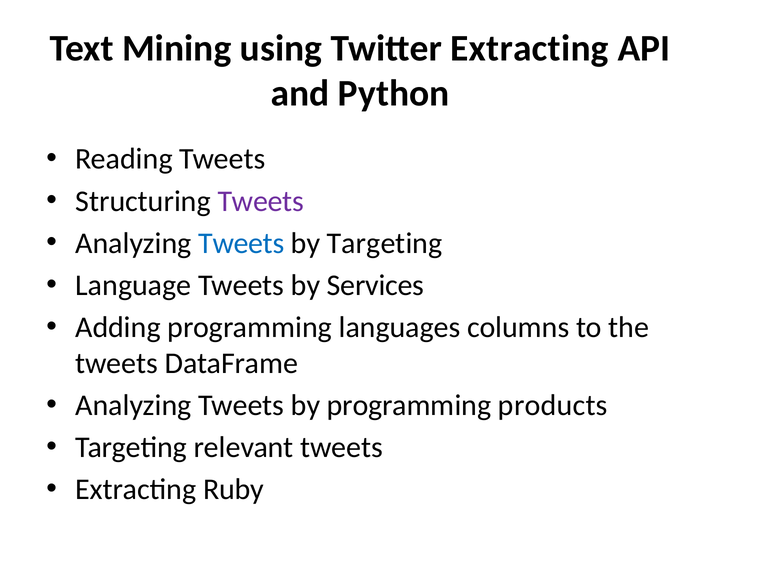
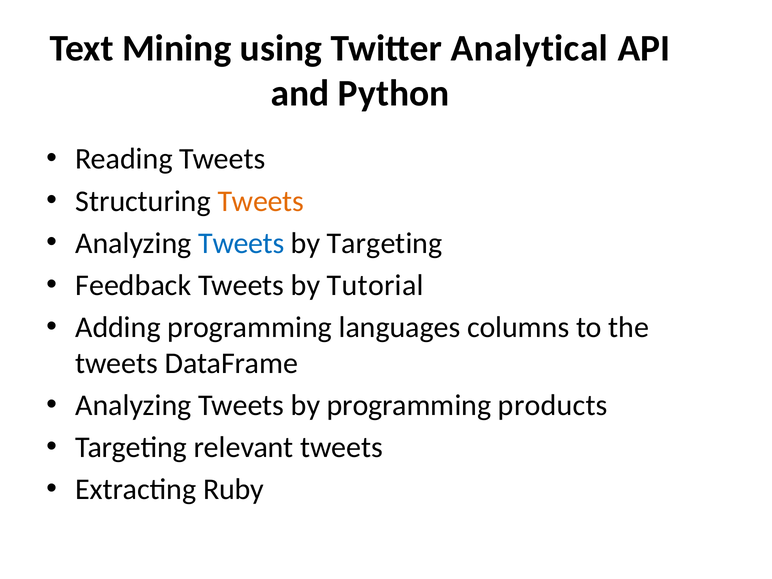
Twitter Extracting: Extracting -> Analytical (529, 48)
Tweets colour: purple -> orange (261, 201)
Language: Language -> Feedback (133, 285)
Services: Services -> Tutorial (375, 285)
